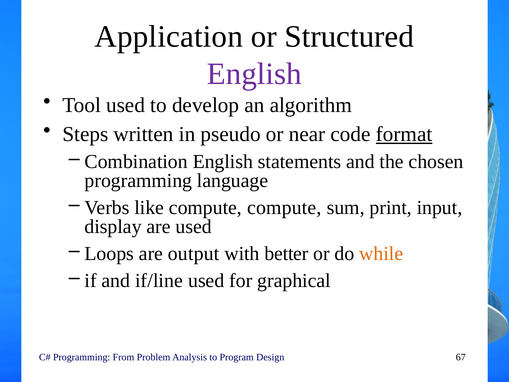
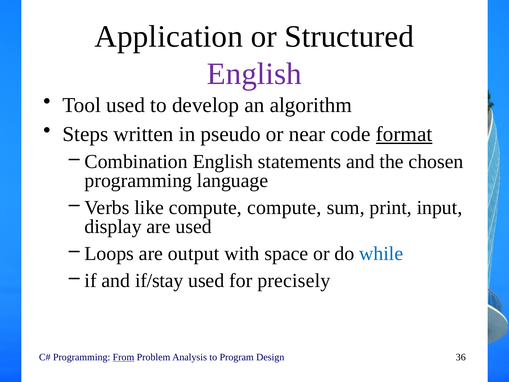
better: better -> space (286, 254)
while colour: orange -> blue (381, 254)
if/line: if/line -> if/stay (159, 280)
graphical: graphical -> precisely (294, 280)
From underline: none -> present (123, 357)
67: 67 -> 36 (461, 357)
